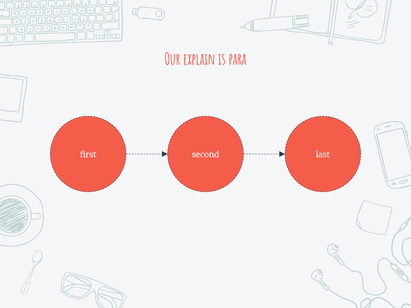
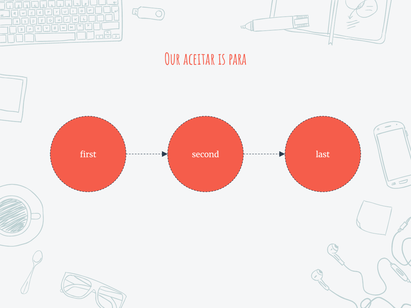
explain: explain -> aceitar (199, 60)
